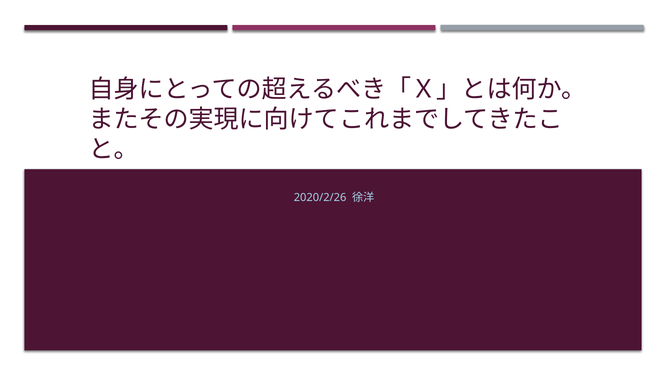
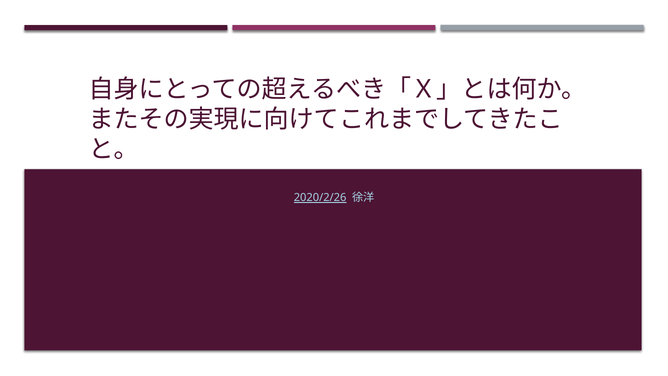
2020/2/26 underline: none -> present (320, 198)
